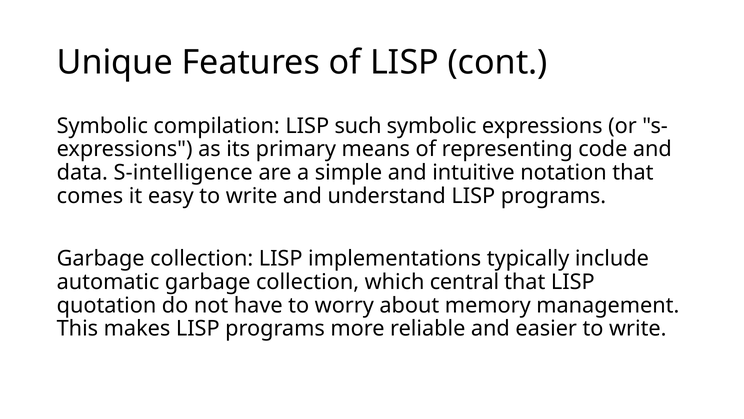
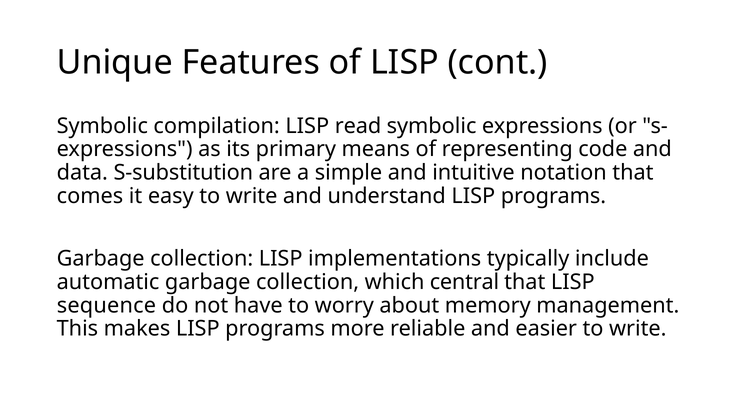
such: such -> read (358, 126)
S-intelligence: S-intelligence -> S-substitution (183, 173)
quotation: quotation -> sequence (106, 305)
